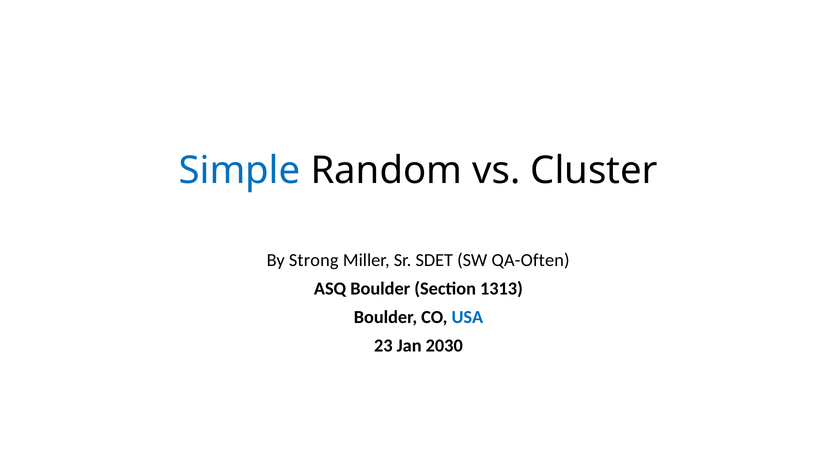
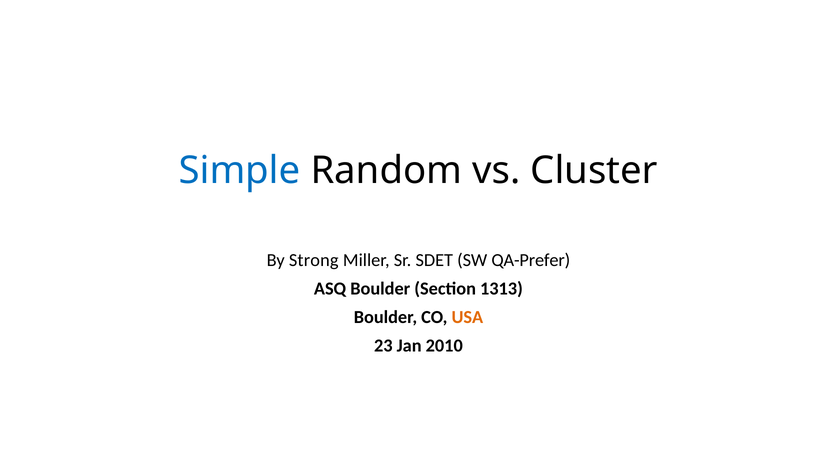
QA-Often: QA-Often -> QA-Prefer (531, 260)
USA colour: blue -> orange (467, 317)
2030: 2030 -> 2010 (444, 346)
